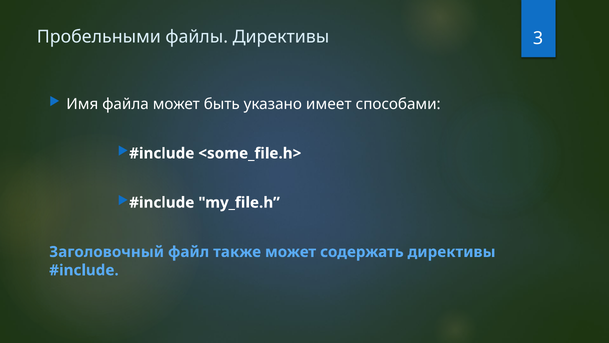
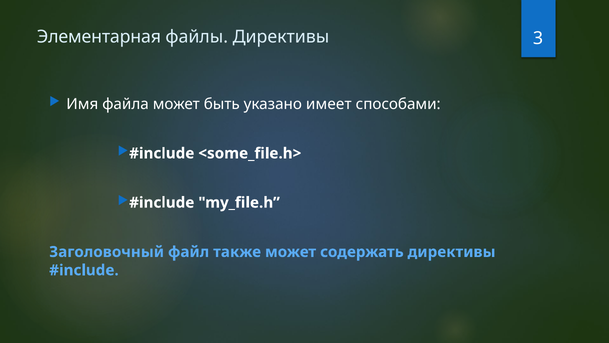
Пробельными: Пробельными -> Элементарная (99, 37)
